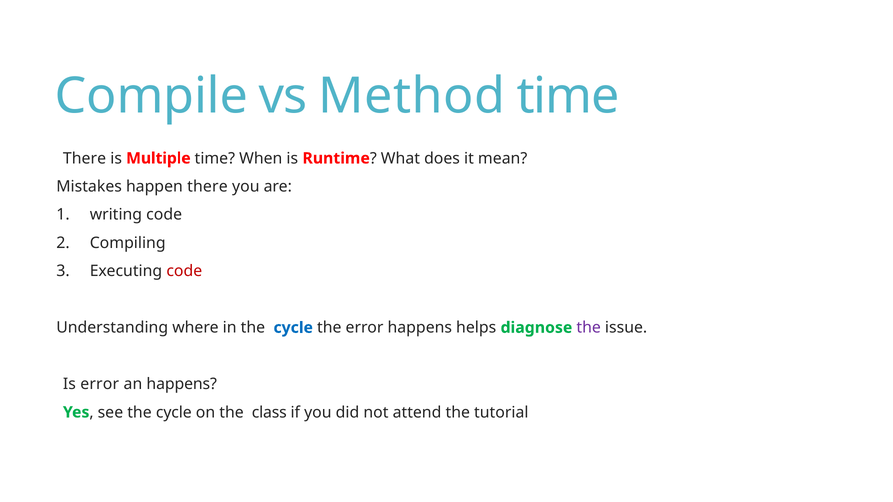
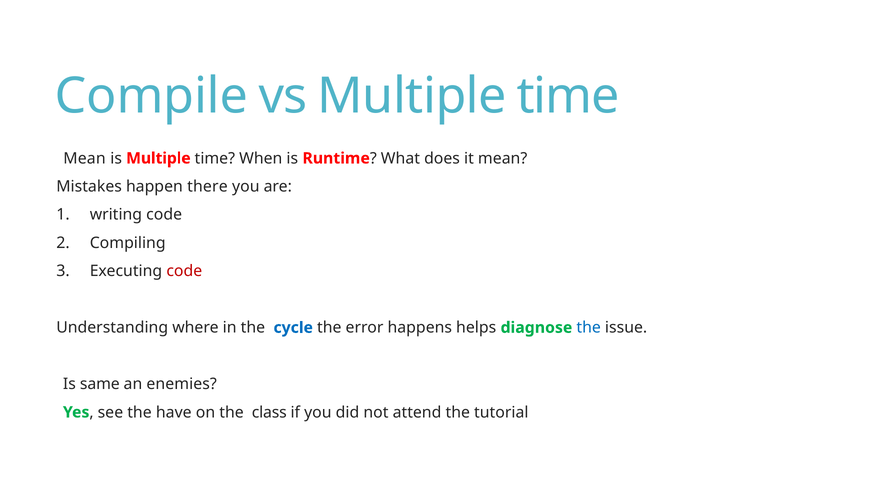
vs Method: Method -> Multiple (412, 96)
There: There -> Mean (84, 158)
the colour: purple -> blue (589, 328)
Is error: error -> same (100, 384)
an happens: happens -> enemies (182, 384)
see the cycle: cycle -> have (174, 413)
